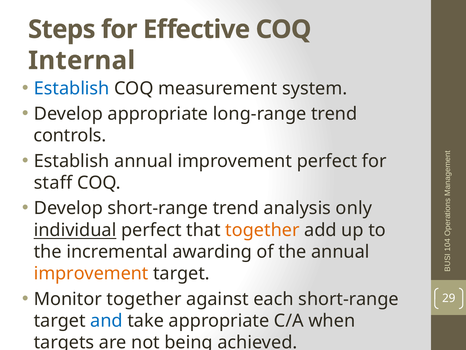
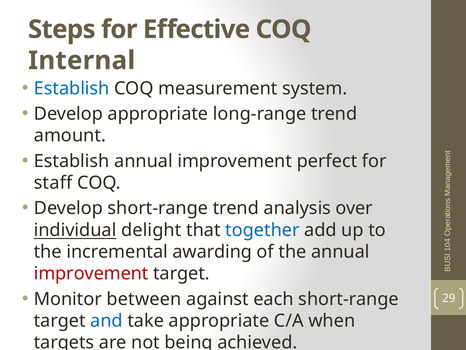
controls: controls -> amount (70, 135)
only: only -> over (354, 208)
individual perfect: perfect -> delight (151, 230)
together colour: orange -> blue (262, 230)
improvement colour: orange -> red (91, 273)
Monitor together: together -> between (144, 299)
